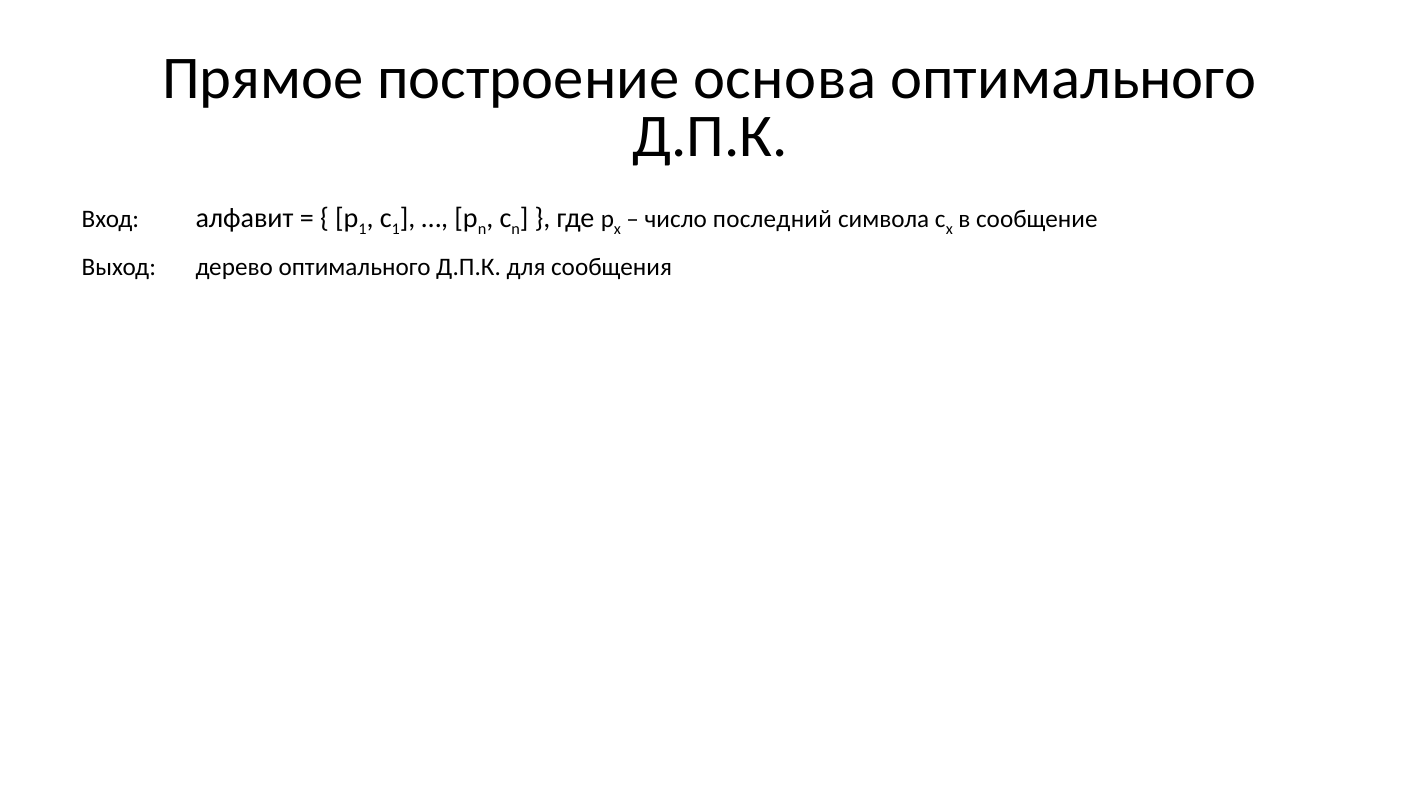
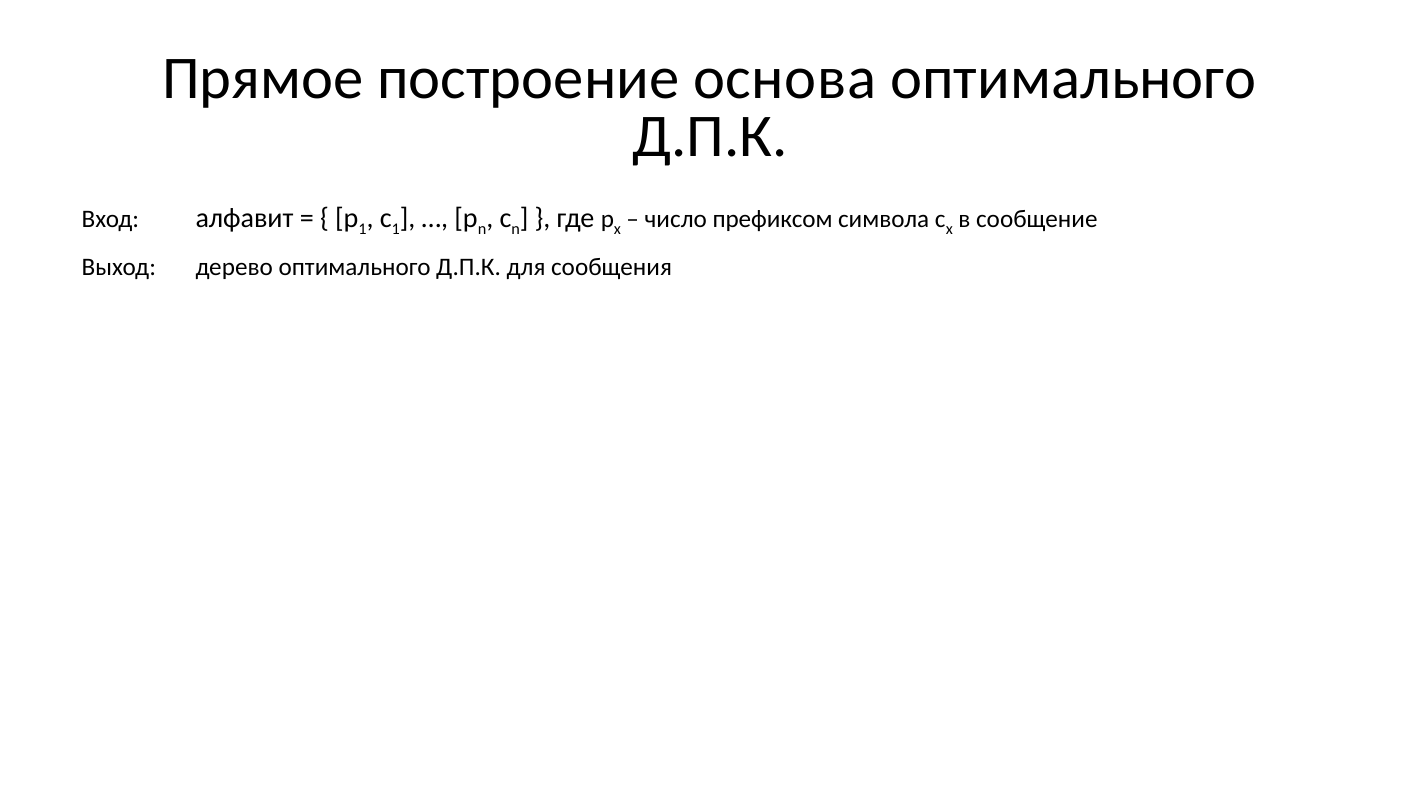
последний: последний -> префиксом (773, 219)
